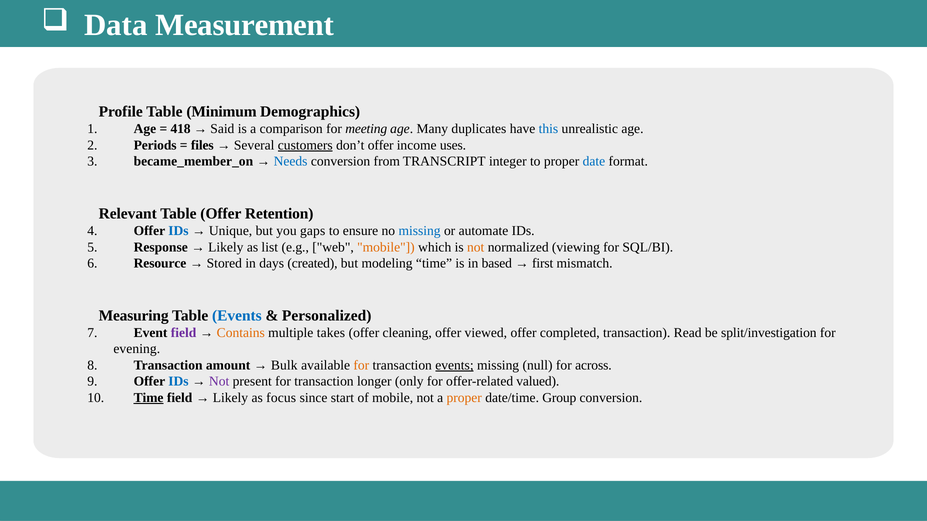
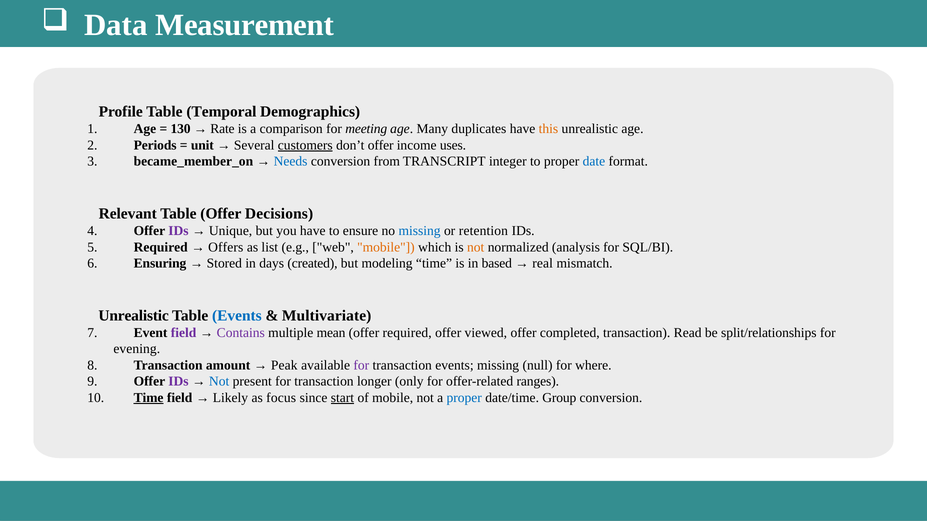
Minimum: Minimum -> Temporal (221, 112)
418: 418 -> 130 (181, 129)
Said: Said -> Rate (222, 129)
this colour: blue -> orange (548, 129)
files: files -> unit (202, 145)
Retention: Retention -> Decisions (279, 214)
IDs colour: blue -> purple (178, 231)
you gaps: gaps -> have (313, 231)
automate: automate -> retention (483, 231)
Response: Response -> Required (161, 247)
Likely: Likely -> Offers (226, 247)
viewing: viewing -> analysis (576, 247)
Resource: Resource -> Ensuring (160, 264)
first: first -> real (543, 264)
Measuring: Measuring -> Unrealistic (134, 316)
Personalized: Personalized -> Multivariate (327, 316)
Contains colour: orange -> purple (241, 333)
takes: takes -> mean (331, 333)
offer cleaning: cleaning -> required (407, 333)
split/investigation: split/investigation -> split/relationships (769, 333)
Bulk: Bulk -> Peak (284, 365)
for colour: orange -> purple (361, 365)
events underline: present -> none (454, 365)
across: across -> where (593, 365)
IDs colour: blue -> purple (178, 382)
Not colour: purple -> blue (219, 382)
valued: valued -> ranges (538, 382)
start underline: none -> present (342, 398)
proper colour: orange -> blue (464, 398)
